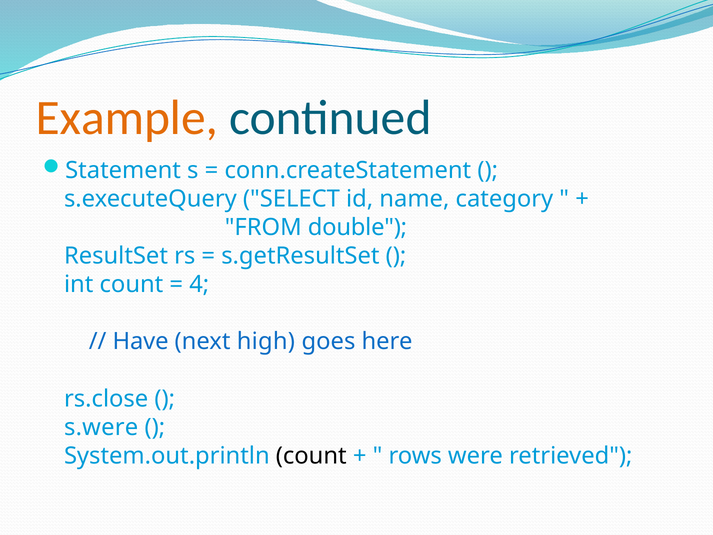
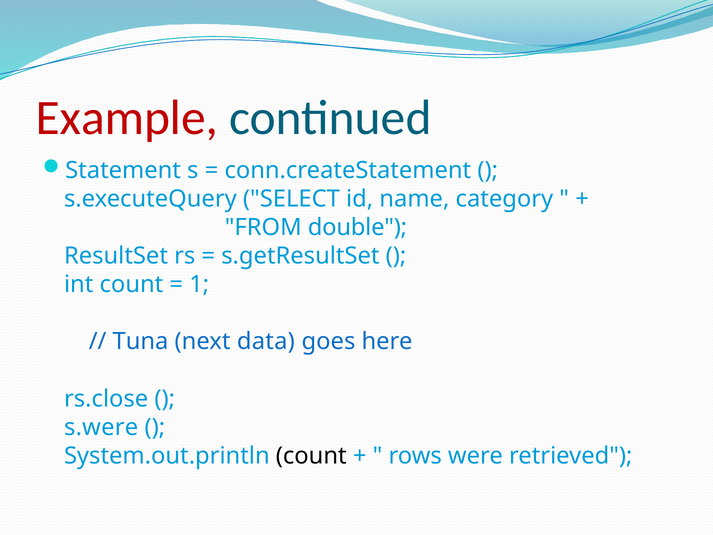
Example colour: orange -> red (127, 118)
4: 4 -> 1 (199, 284)
Have: Have -> Tuna (141, 341)
high: high -> data (266, 341)
